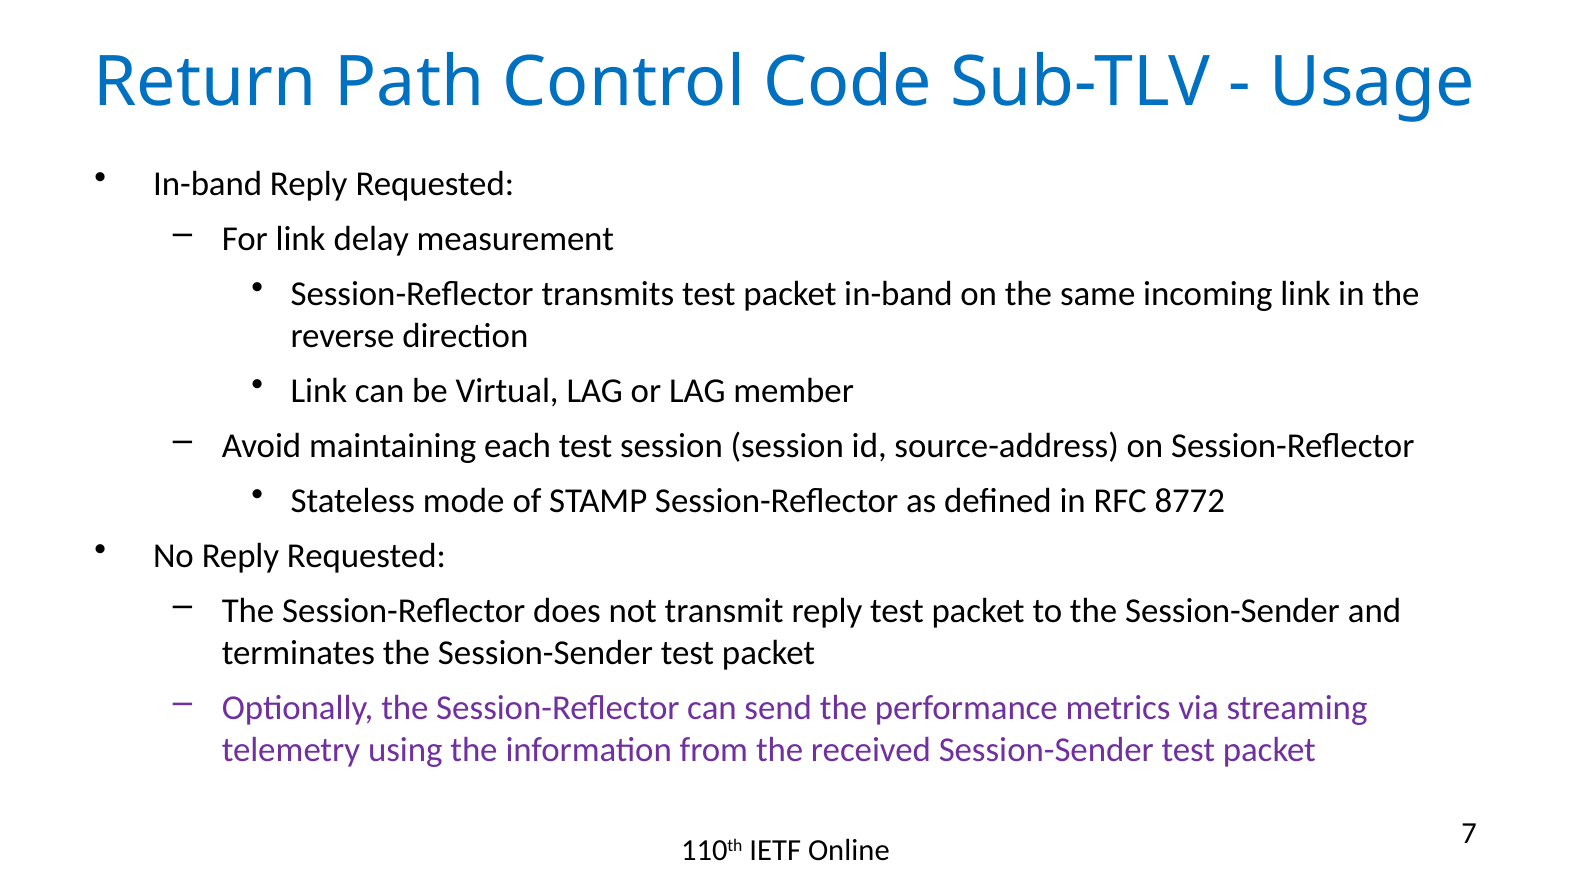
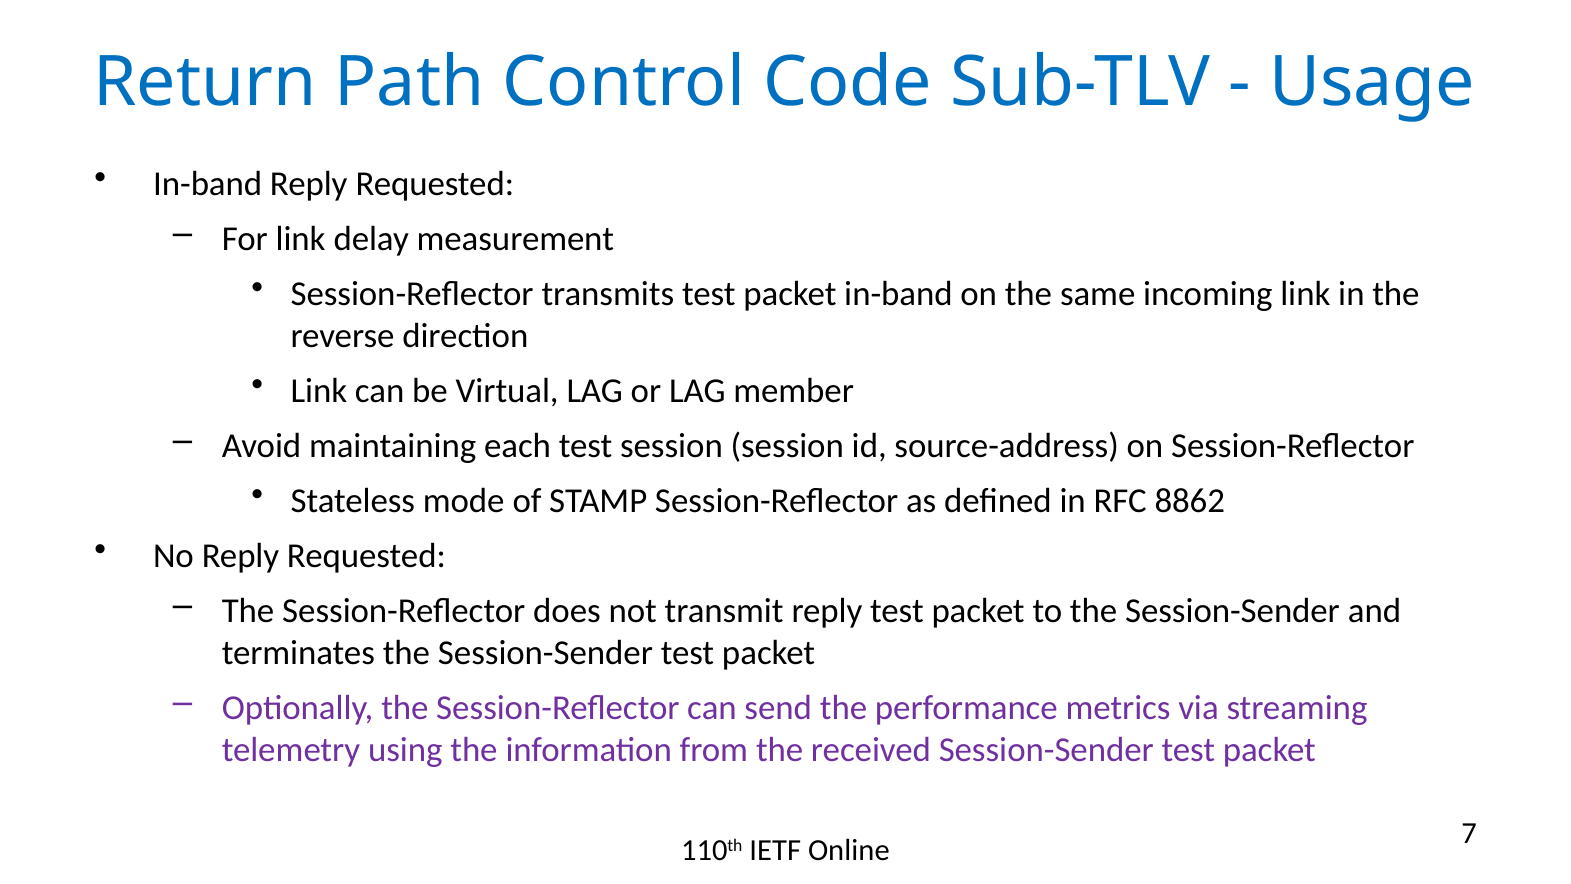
8772: 8772 -> 8862 (1190, 501)
